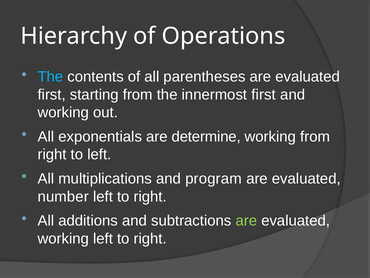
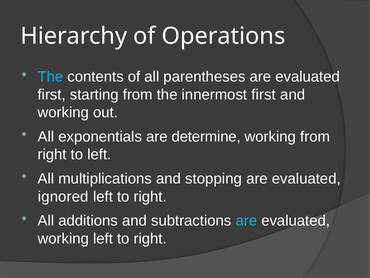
program: program -> stopping (214, 178)
number: number -> ignored (63, 196)
are colour: light green -> light blue (246, 220)
